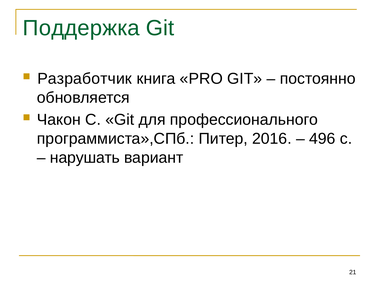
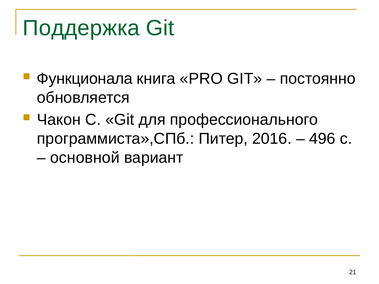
Разработчик: Разработчик -> Функционала (85, 79)
нарушать: нарушать -> основной (85, 158)
